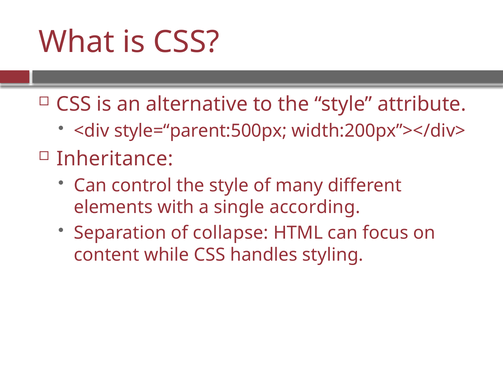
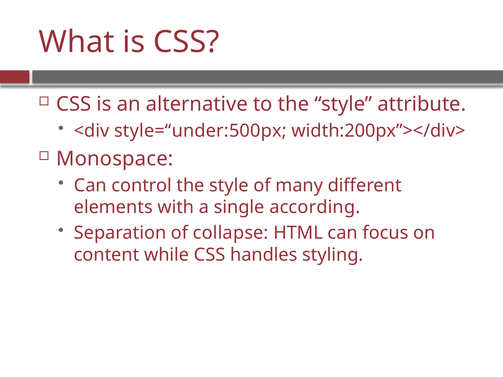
style=“parent:500px: style=“parent:500px -> style=“under:500px (200, 131)
Inheritance: Inheritance -> Monospace (115, 159)
